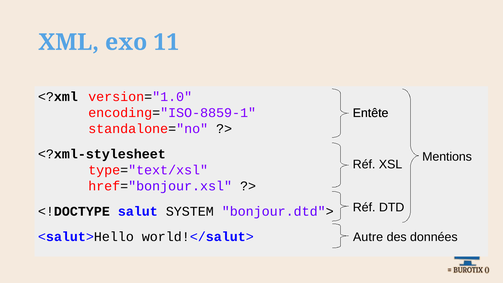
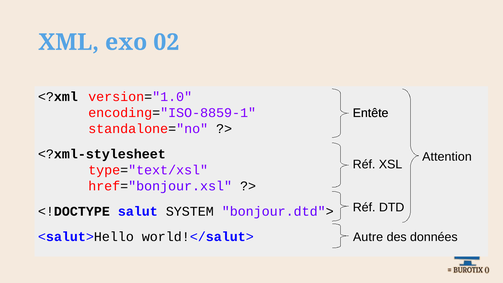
11: 11 -> 02 (166, 42)
Mentions: Mentions -> Attention (447, 157)
